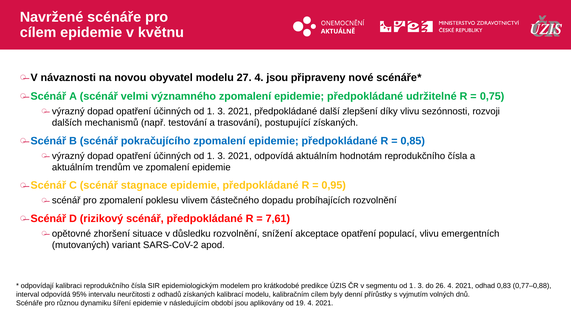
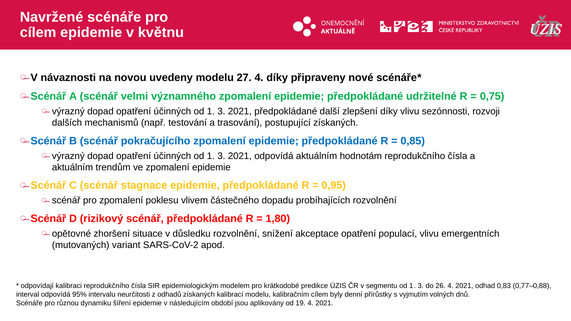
obyvatel: obyvatel -> uvedeny (171, 78)
4 jsou: jsou -> díky (277, 78)
7,61: 7,61 -> 1,80 (278, 219)
